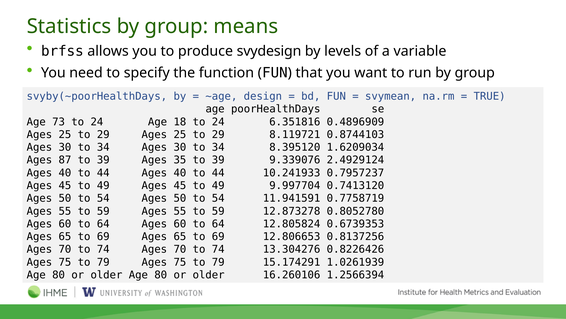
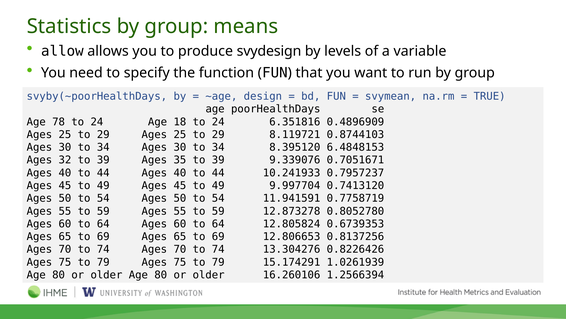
brfss: brfss -> allow (62, 51)
73: 73 -> 78 (59, 122)
1.6209034: 1.6209034 -> 6.4848153 (355, 147)
87: 87 -> 32 (65, 160)
2.4929124: 2.4929124 -> 0.7051671 (355, 160)
